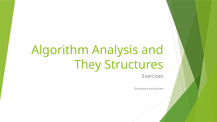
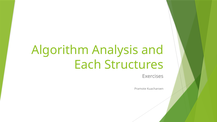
They: They -> Each (88, 65)
